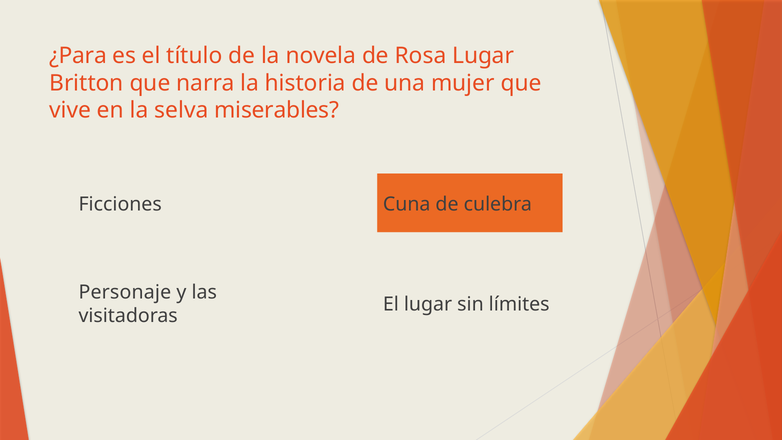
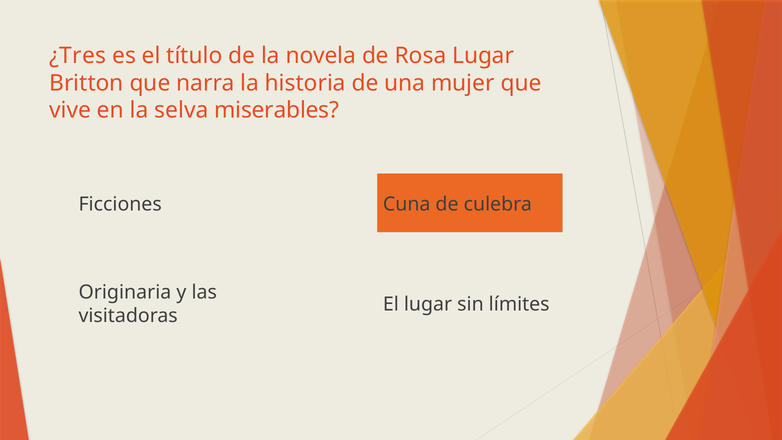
¿Para: ¿Para -> ¿Tres (78, 56)
Personaje: Personaje -> Originaria (125, 292)
